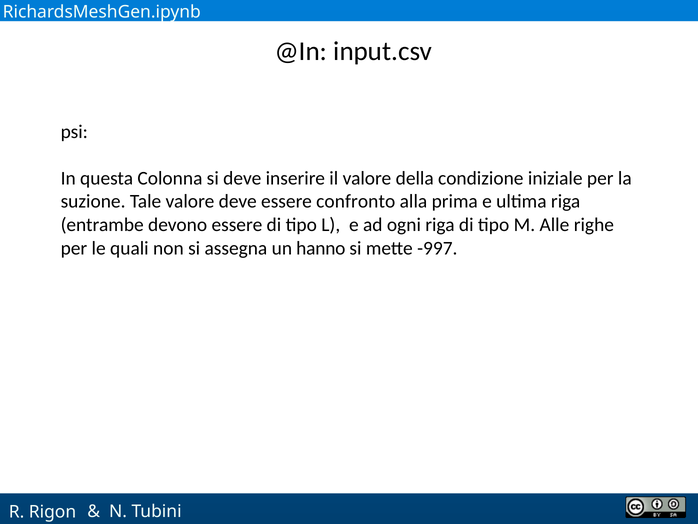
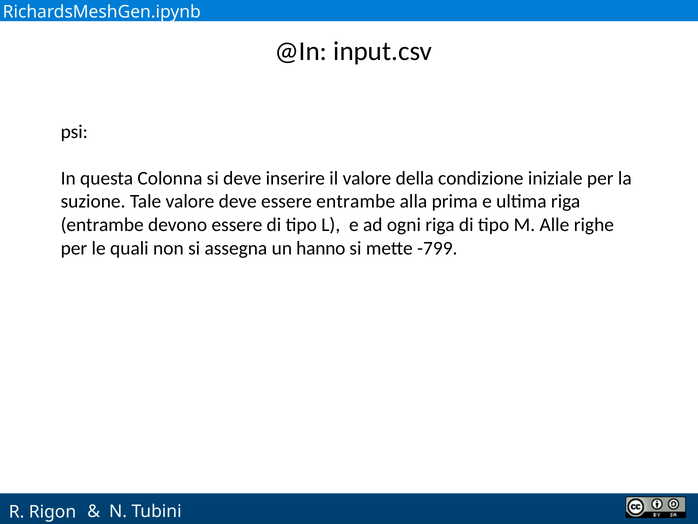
essere confronto: confronto -> entrambe (356, 201)
-997: -997 -> -799 (437, 248)
